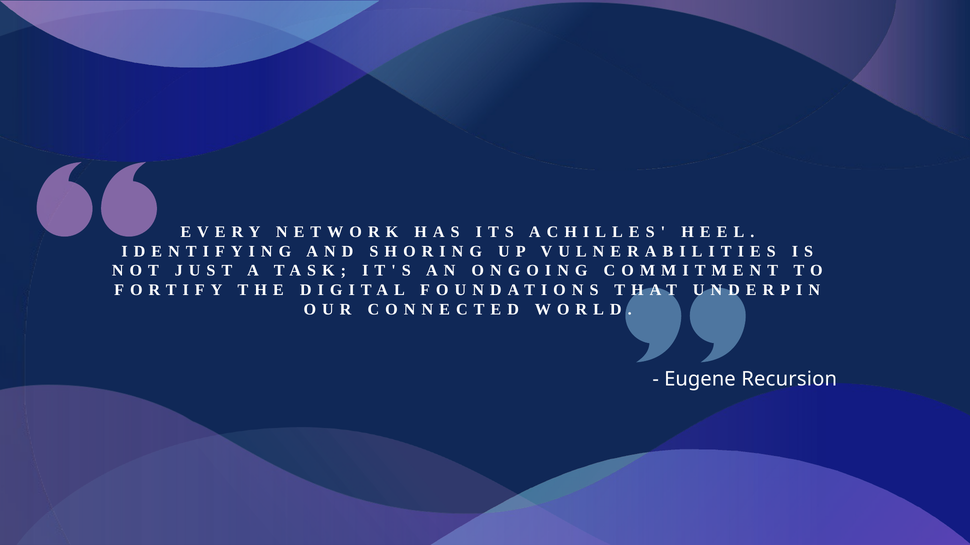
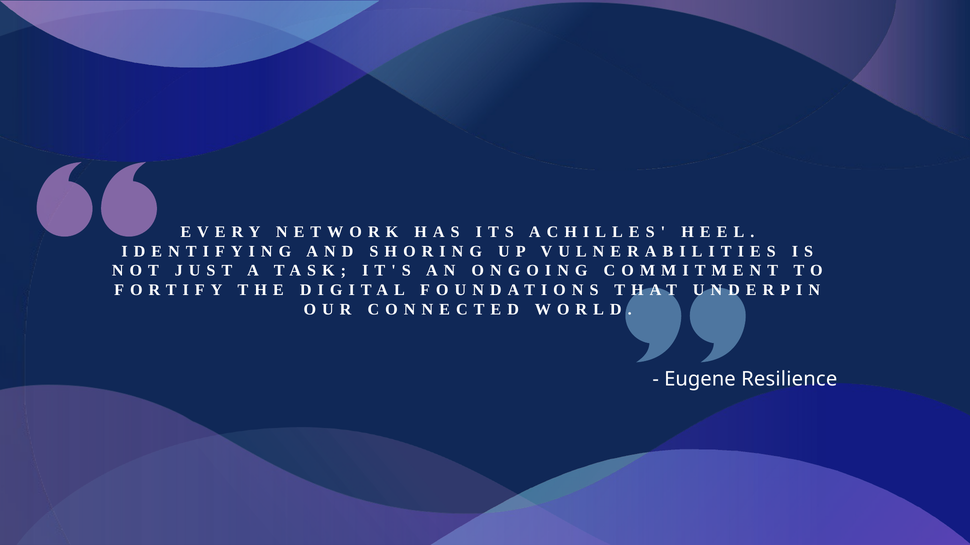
Recursion: Recursion -> Resilience (789, 379)
